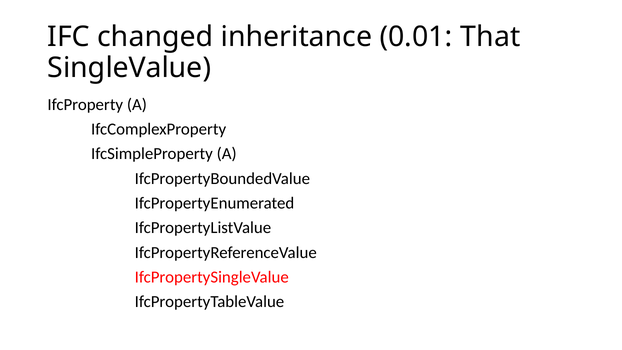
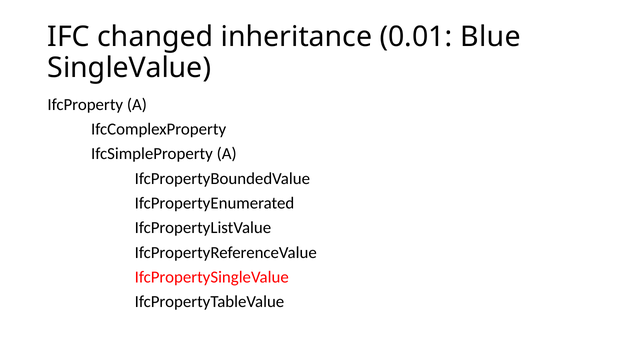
That: That -> Blue (490, 37)
